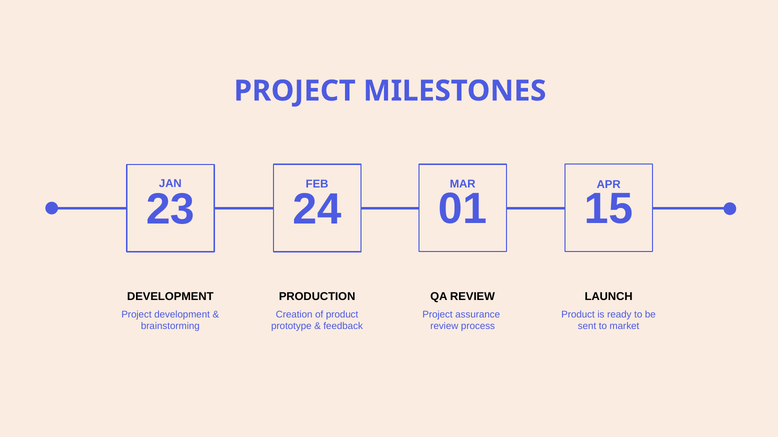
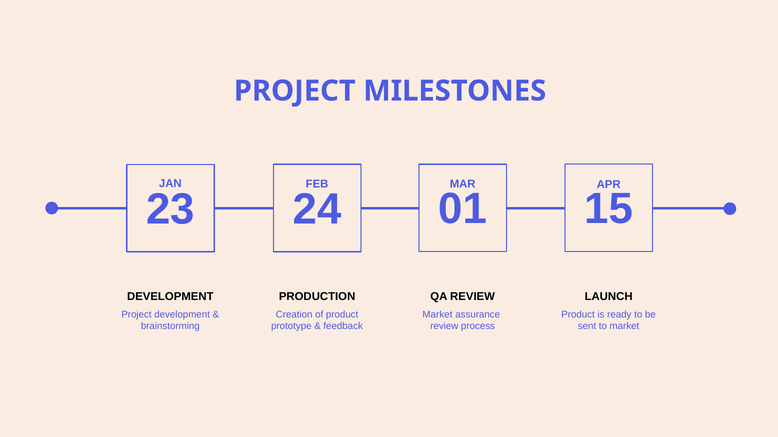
Project: Project -> Market (437, 315)
